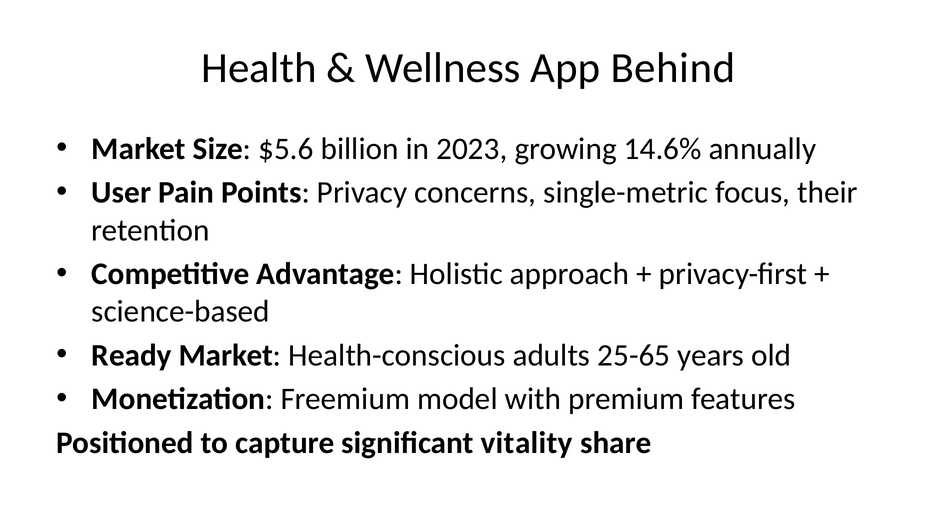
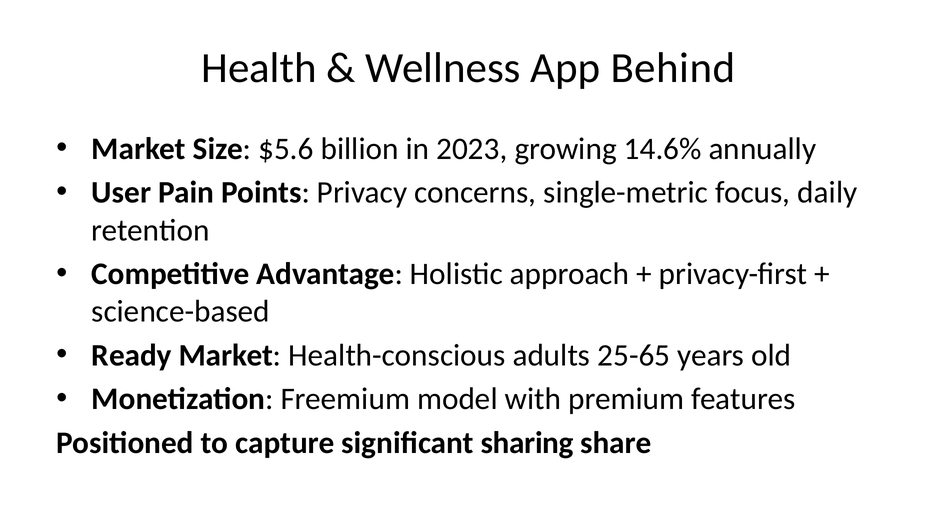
their: their -> daily (827, 193)
vitality: vitality -> sharing (527, 443)
